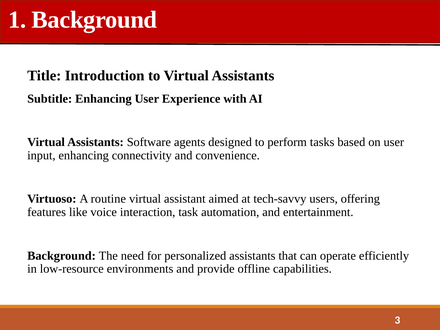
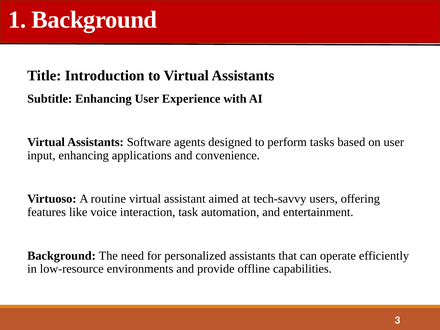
connectivity: connectivity -> applications (142, 155)
